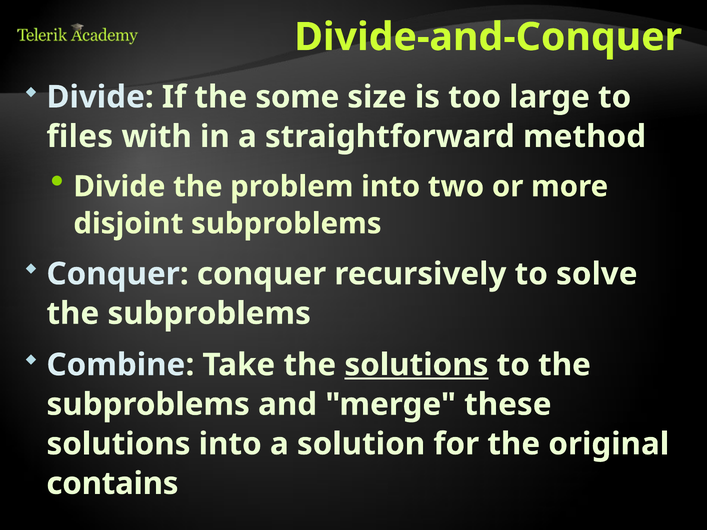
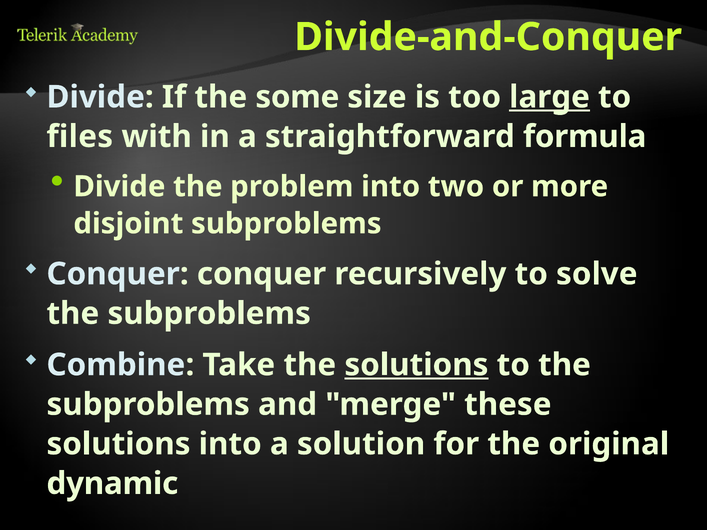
large underline: none -> present (550, 97)
method: method -> formula (585, 137)
contains: contains -> dynamic (112, 484)
